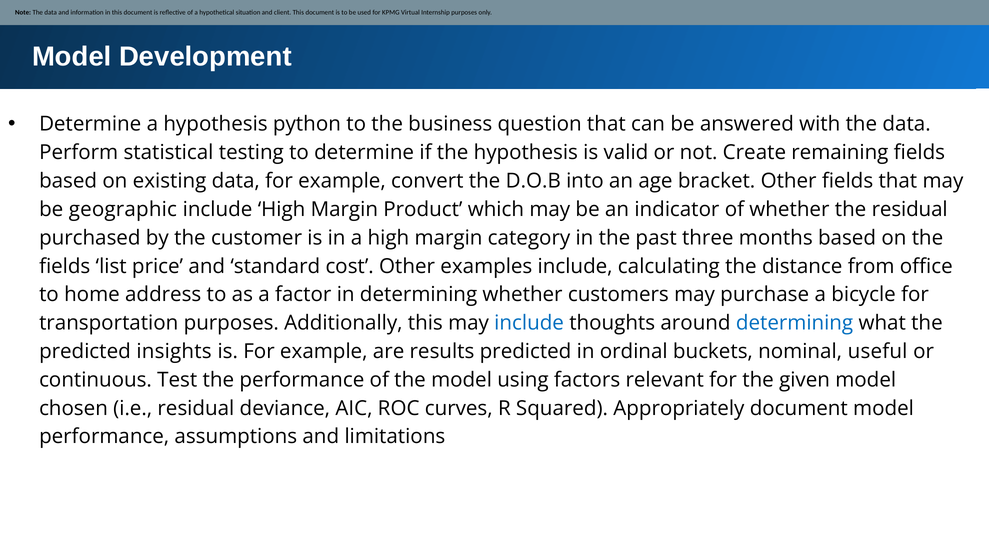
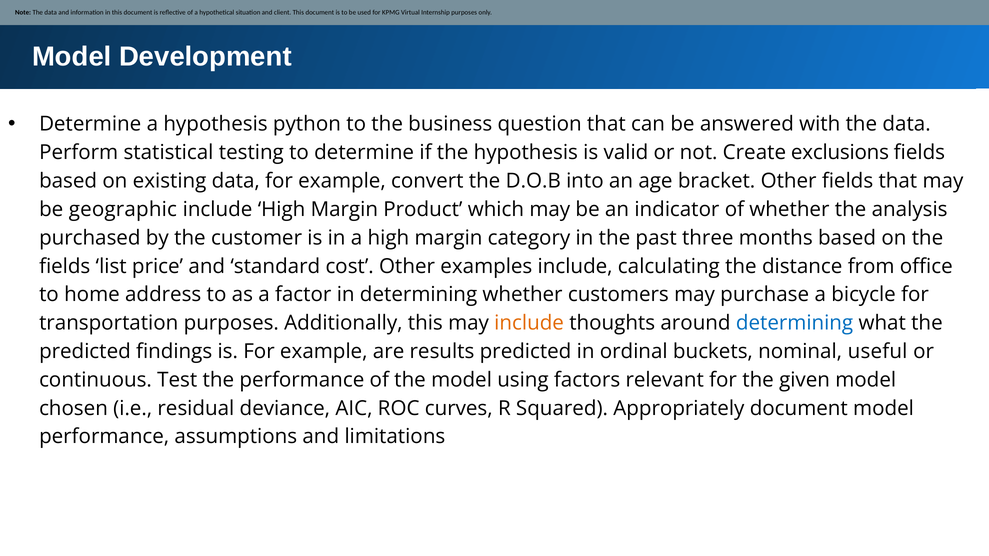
remaining: remaining -> exclusions (840, 153)
the residual: residual -> analysis (910, 210)
include colour: blue -> orange (529, 323)
insights: insights -> findings (174, 352)
